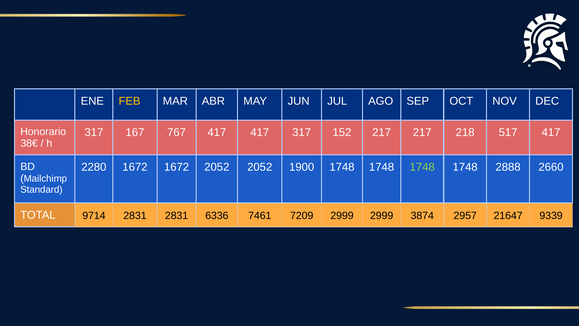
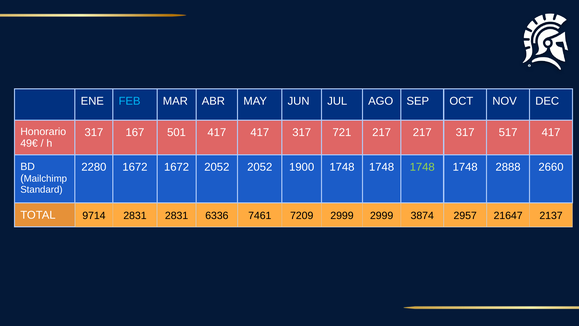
FEB colour: yellow -> light blue (130, 101)
767: 767 -> 501 (177, 132)
152: 152 -> 721 (342, 132)
217 218: 218 -> 317 (465, 132)
38€: 38€ -> 49€ (29, 143)
9339: 9339 -> 2137 (551, 216)
